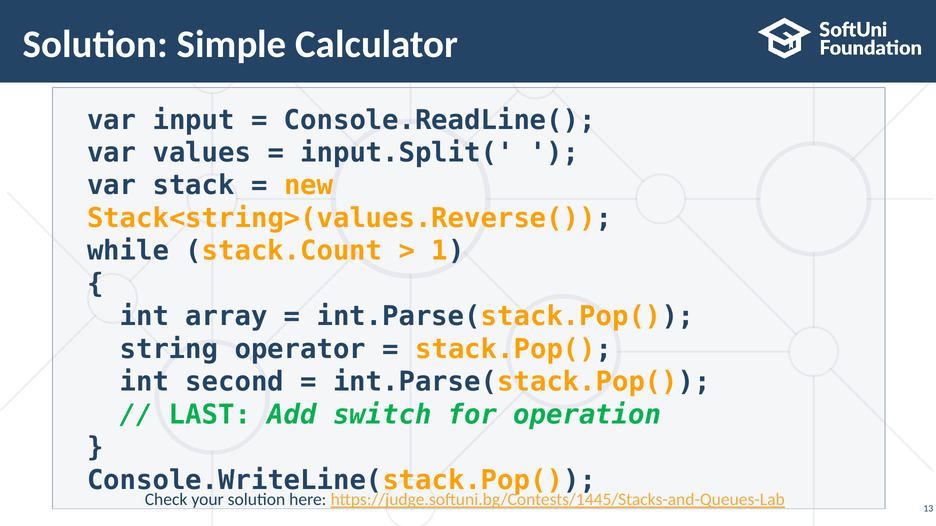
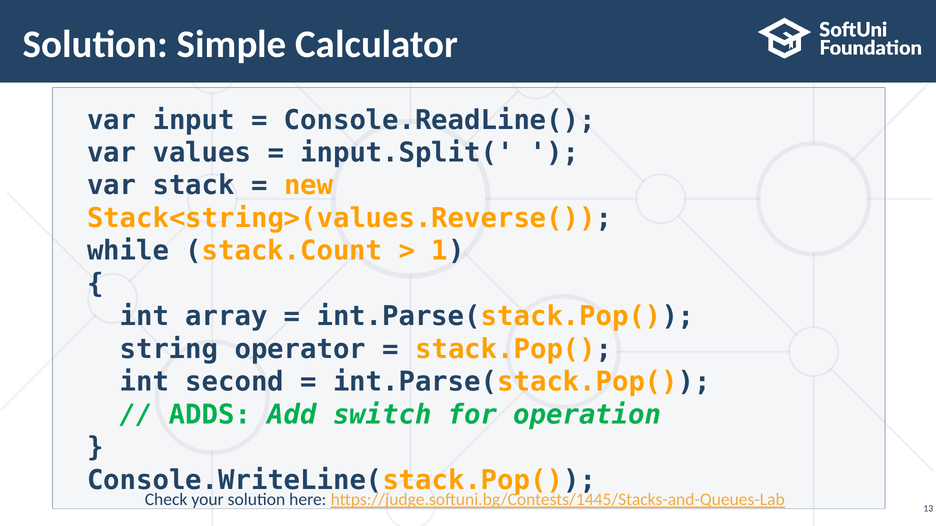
LAST: LAST -> ADDS (210, 415)
